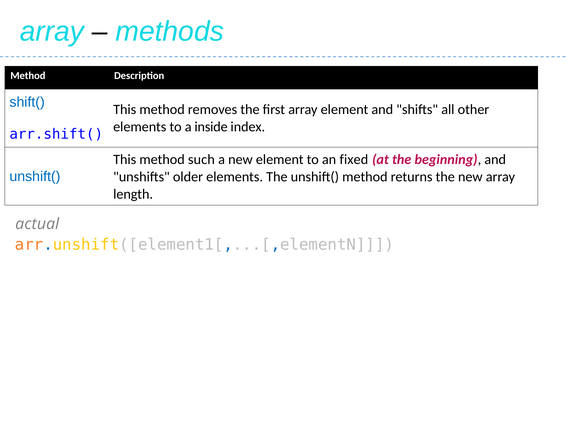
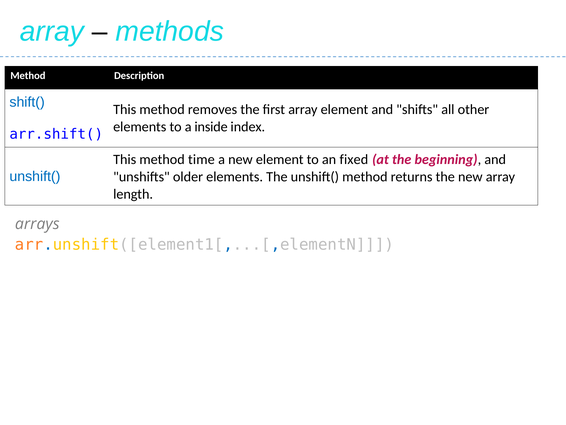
such: such -> time (201, 159)
actual: actual -> arrays (37, 224)
